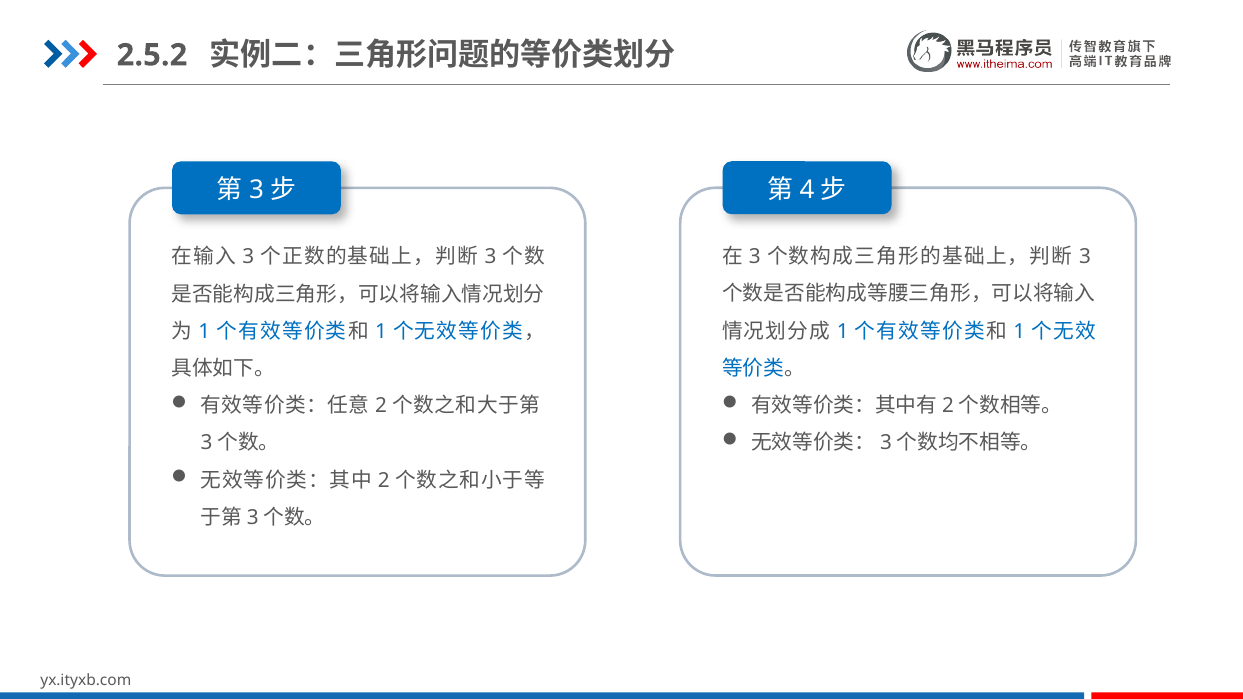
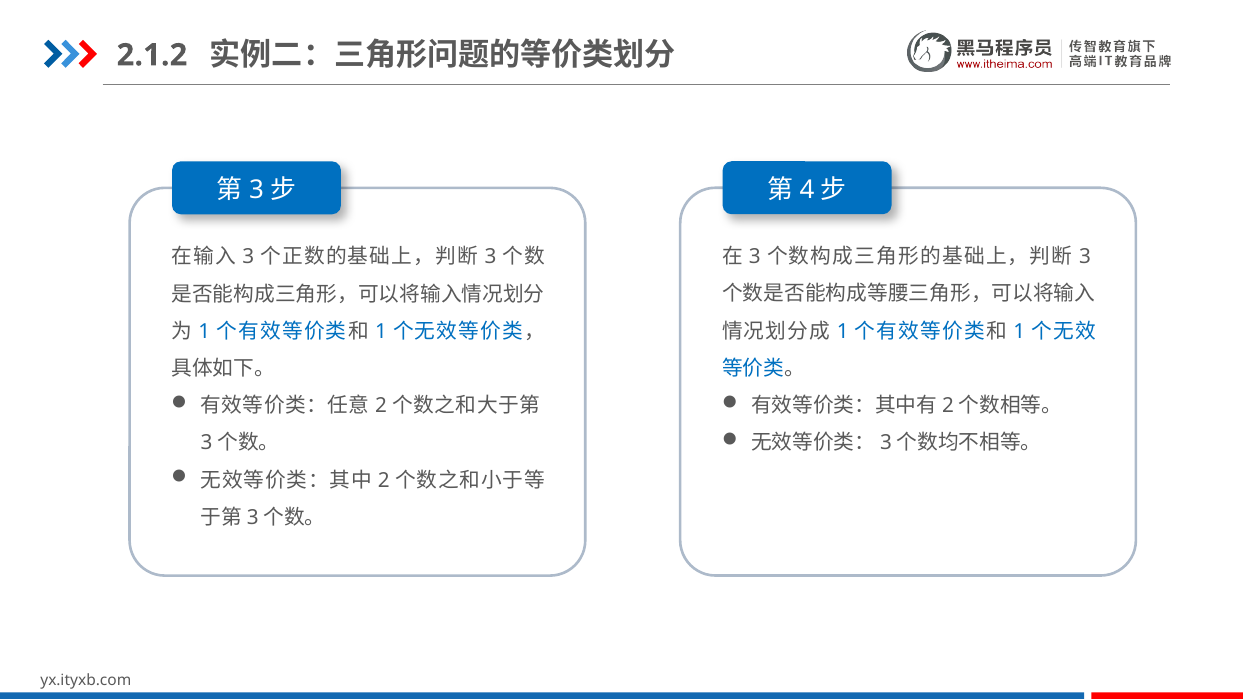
2.5.2: 2.5.2 -> 2.1.2 (152, 55)
